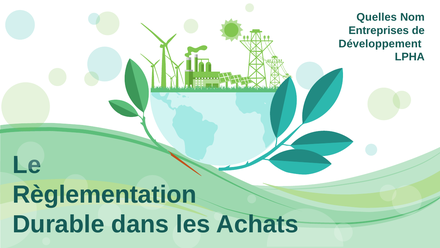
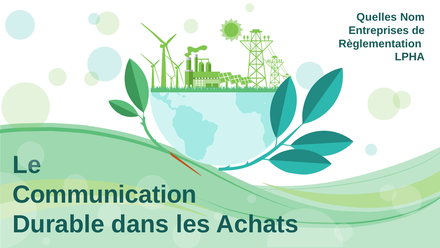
Développement: Développement -> Règlementation (380, 44)
Règlementation: Règlementation -> Communication (105, 194)
